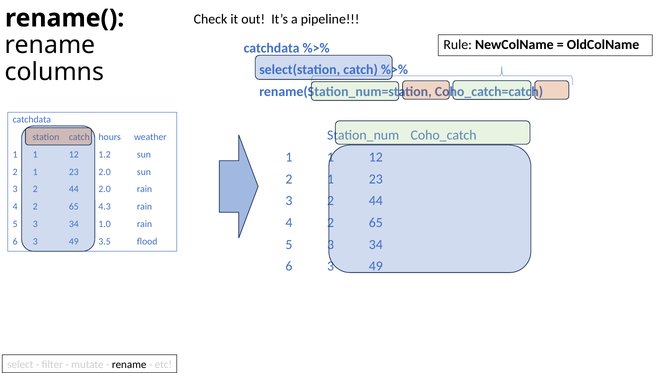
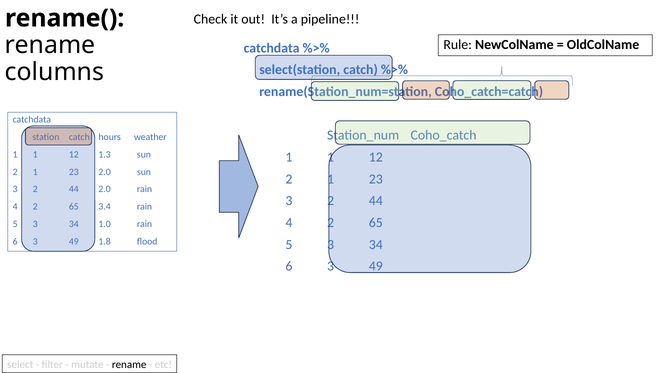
1.2: 1.2 -> 1.3 (105, 154)
4.3: 4.3 -> 3.4 (105, 207)
3.5: 3.5 -> 1.8 (105, 241)
